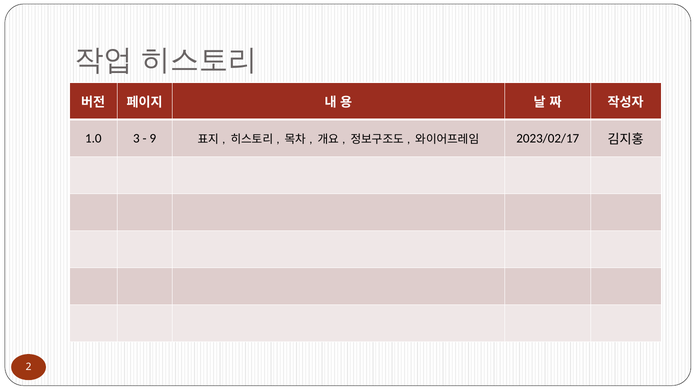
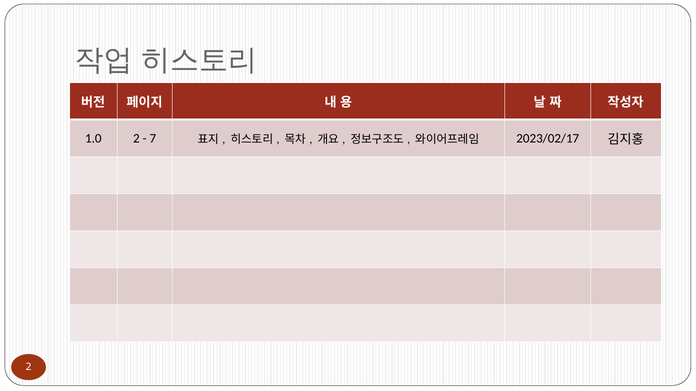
1.0 3: 3 -> 2 (136, 138)
9: 9 -> 7 (153, 138)
